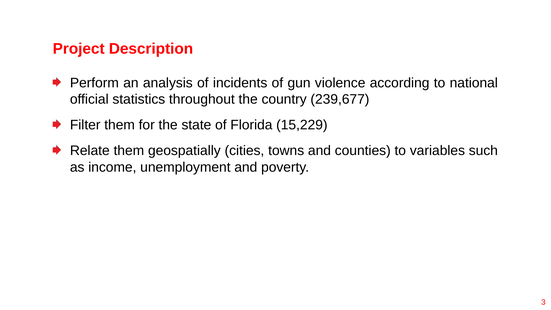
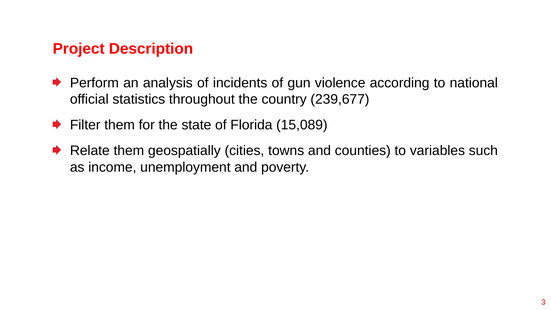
15,229: 15,229 -> 15,089 (302, 125)
